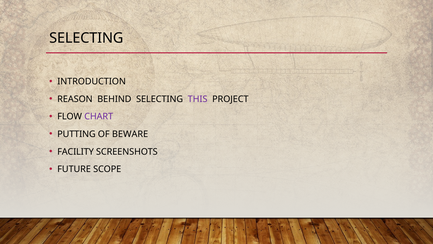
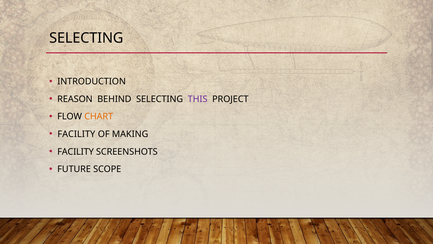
CHART colour: purple -> orange (99, 116)
PUTTING: PUTTING -> FACILITY (76, 134)
BEWARE: BEWARE -> MAKING (130, 134)
